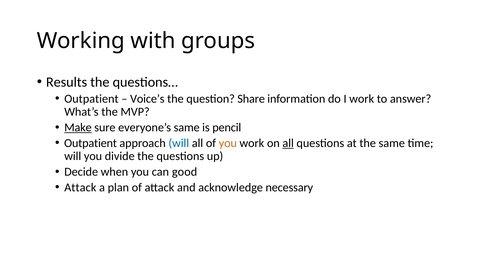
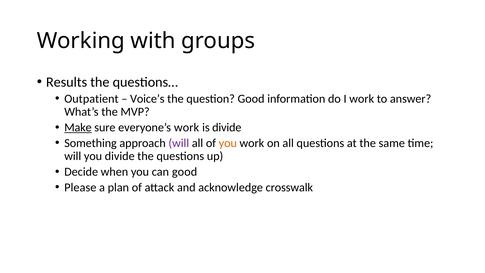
question Share: Share -> Good (251, 99)
everyone’s same: same -> work (187, 127)
is pencil: pencil -> divide (227, 127)
Outpatient: Outpatient -> Something (91, 143)
will colour: blue -> purple (179, 143)
all underline: present -> none (288, 143)
Attack: Attack -> Please (80, 187)
necessary: necessary -> crosswalk (289, 187)
